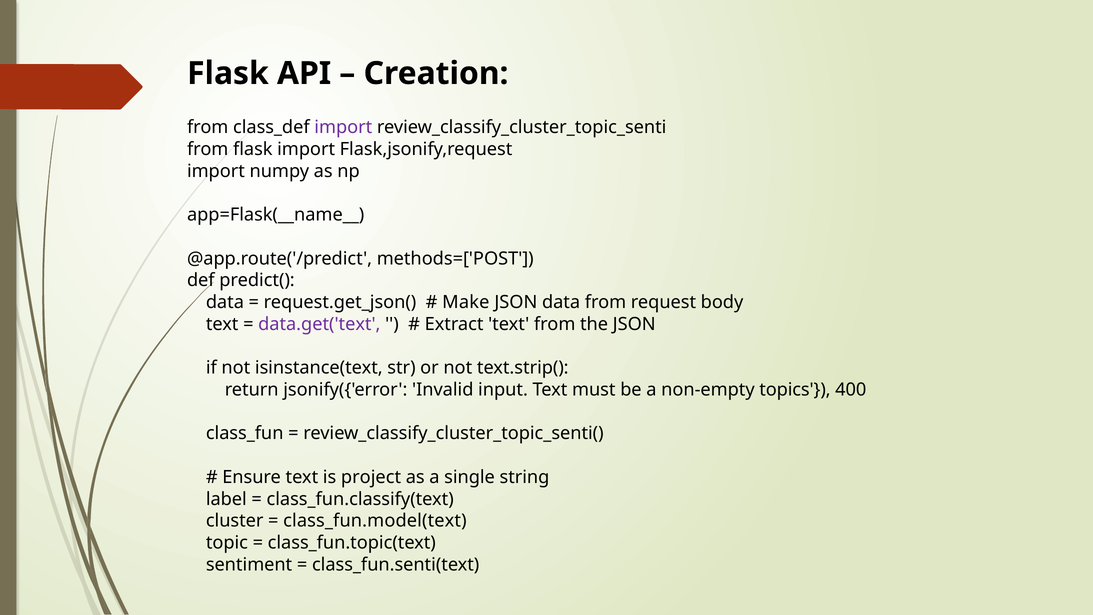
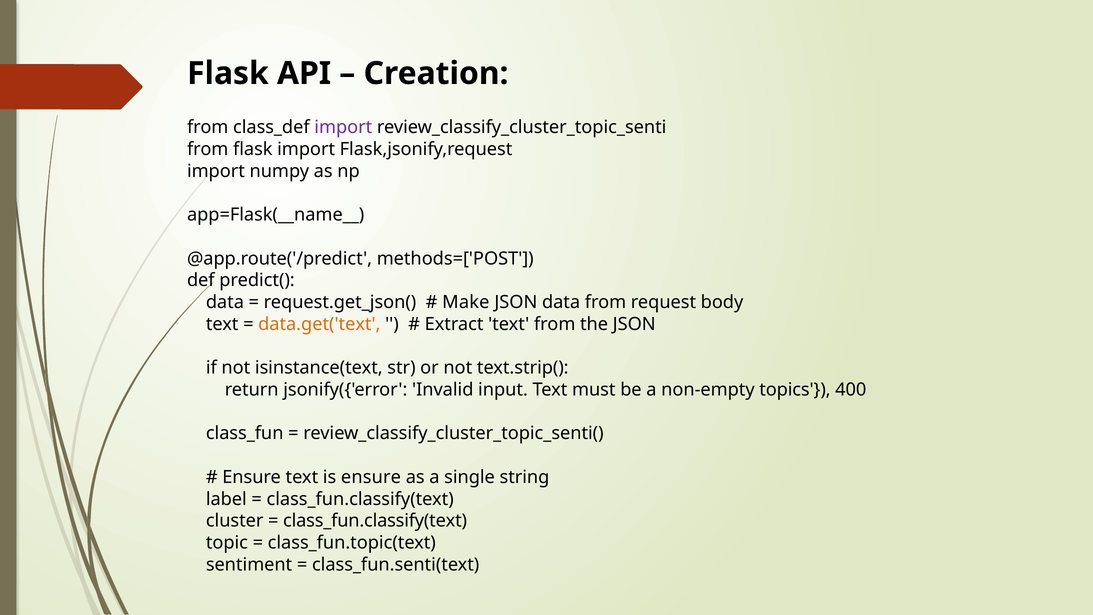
data.get('text colour: purple -> orange (319, 324)
is project: project -> ensure (371, 477)
class_fun.model(text: class_fun.model(text -> class_fun.classify(text (375, 521)
